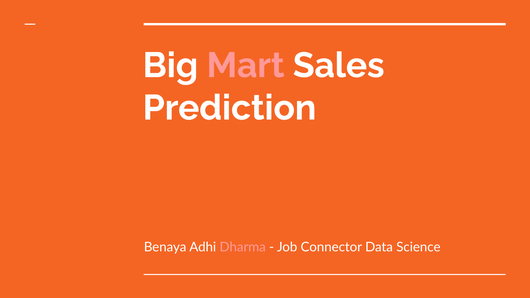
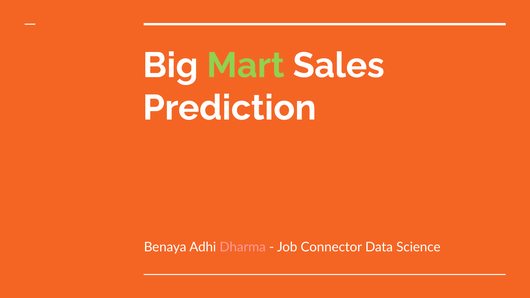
Mart colour: pink -> light green (246, 66)
